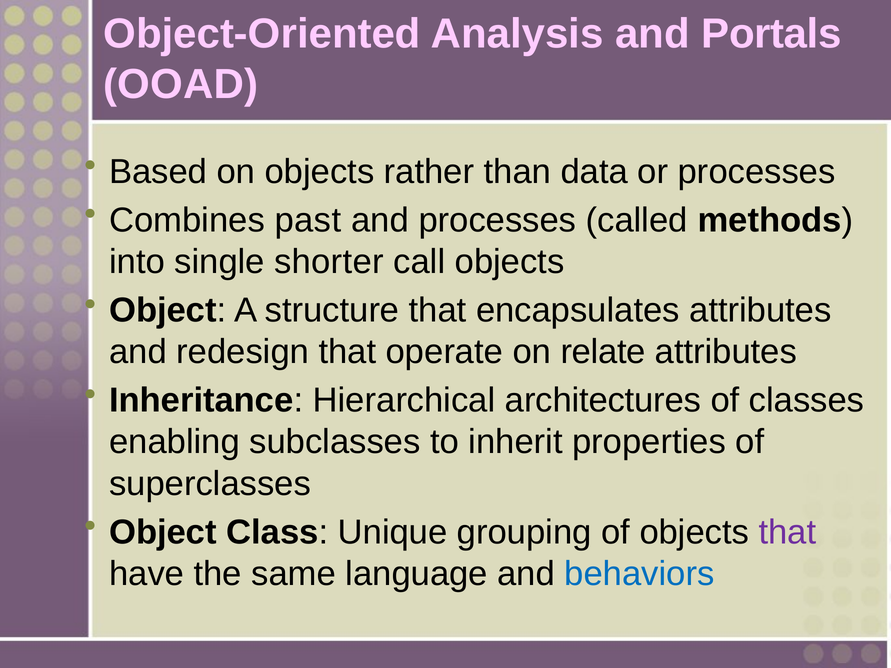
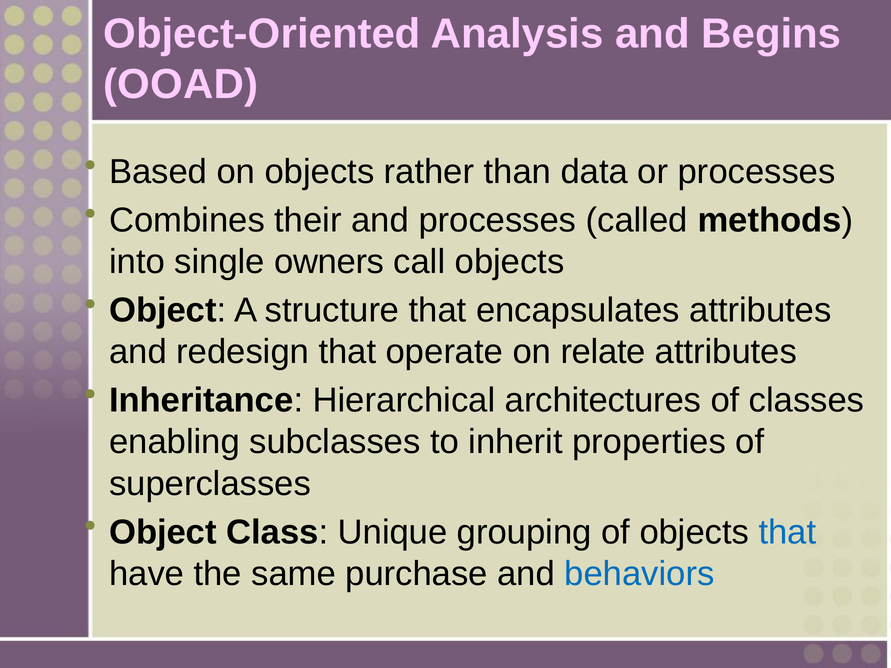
Portals: Portals -> Begins (771, 34)
past: past -> their (308, 220)
shorter: shorter -> owners (329, 262)
that colour: purple -> blue (787, 532)
language: language -> purchase (417, 574)
